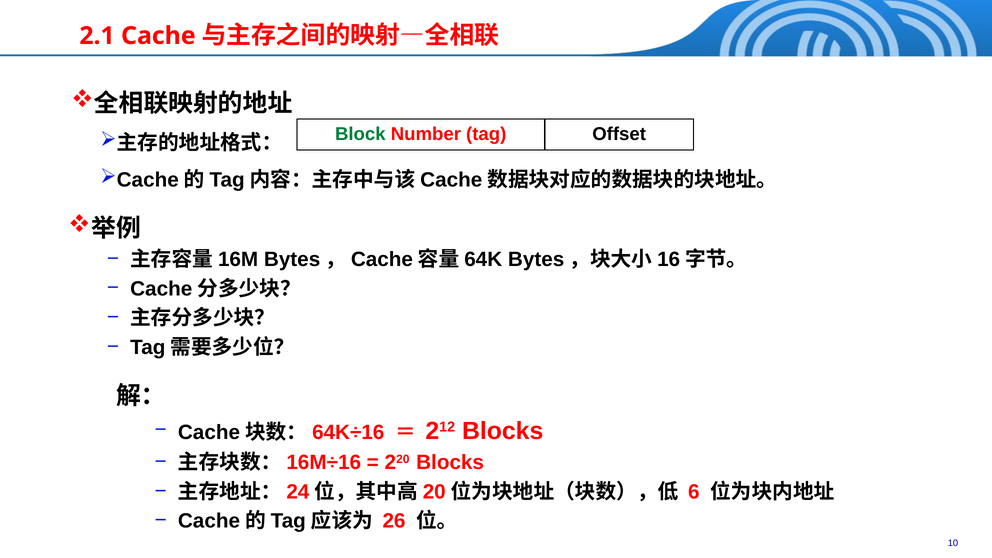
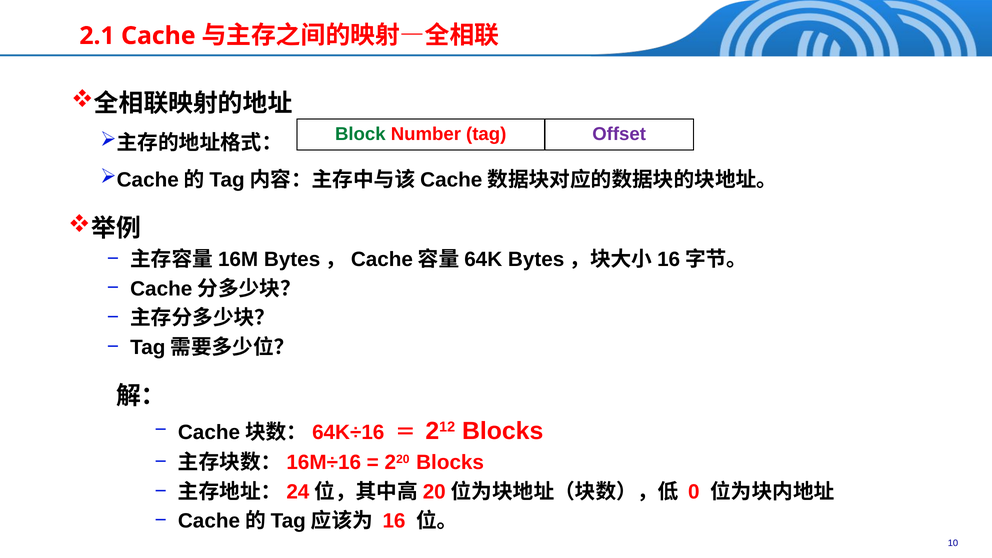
Offset colour: black -> purple (619, 134)
6: 6 -> 0 (694, 492)
26: 26 -> 16 (394, 521)
